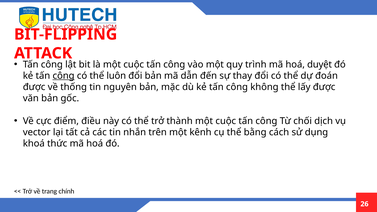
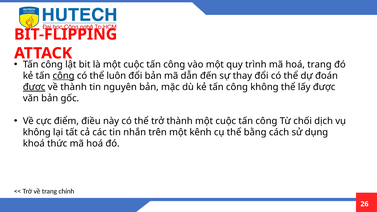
hoá duyệt: duyệt -> trang (319, 64)
được underline: none -> present (34, 87)
về thống: thống -> thành (74, 87)
vector: vector -> không (37, 132)
